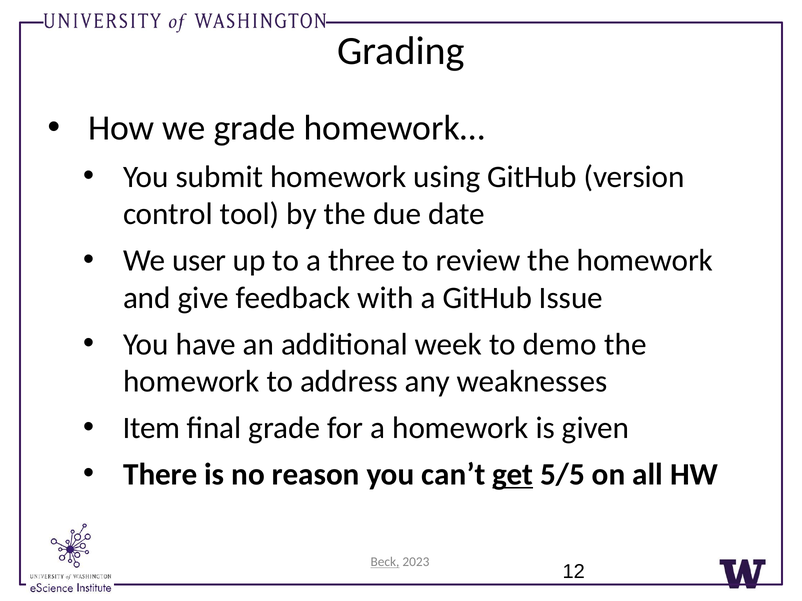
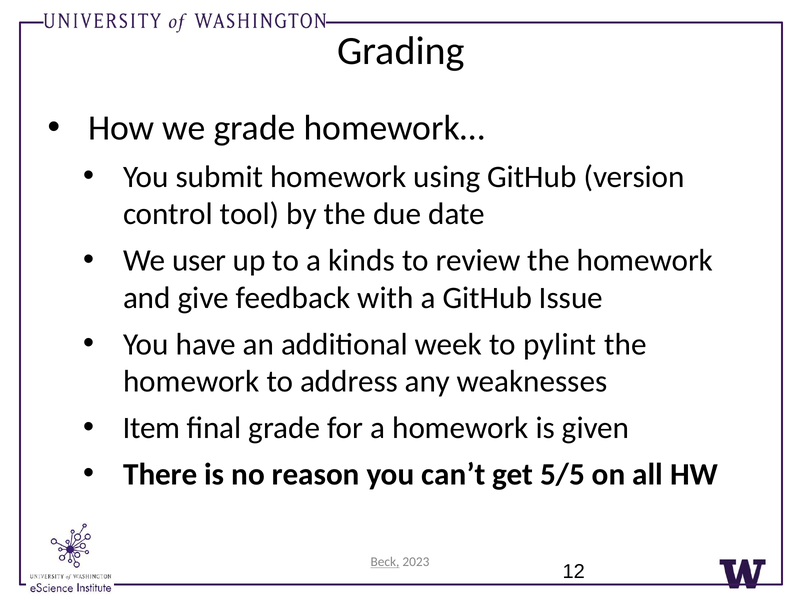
three: three -> kinds (362, 261)
demo: demo -> pylint (560, 345)
get underline: present -> none (513, 475)
